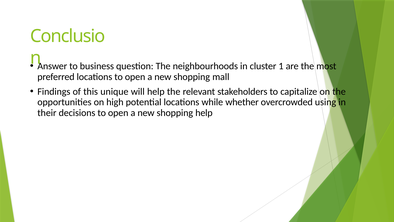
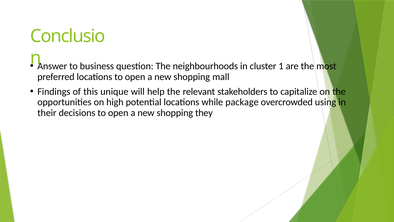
whether: whether -> package (242, 102)
shopping help: help -> they (204, 113)
